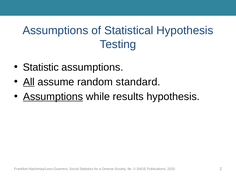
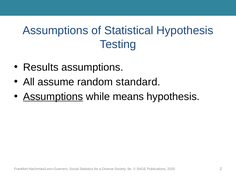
Statistic: Statistic -> Results (41, 67)
All underline: present -> none (29, 82)
results: results -> means (128, 97)
